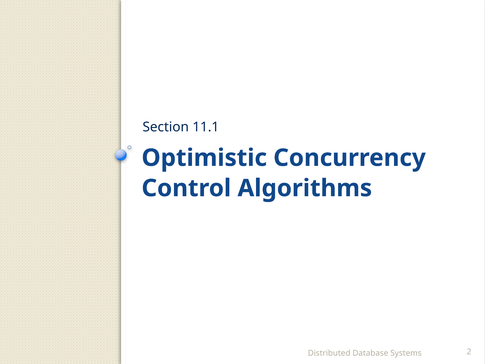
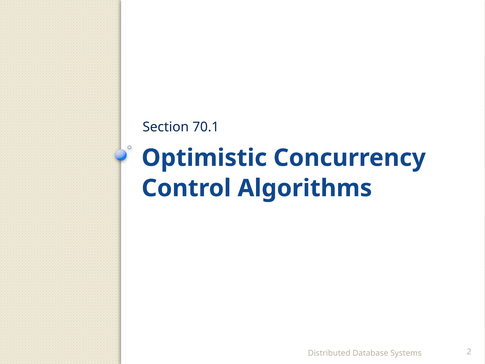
11.1: 11.1 -> 70.1 (206, 127)
